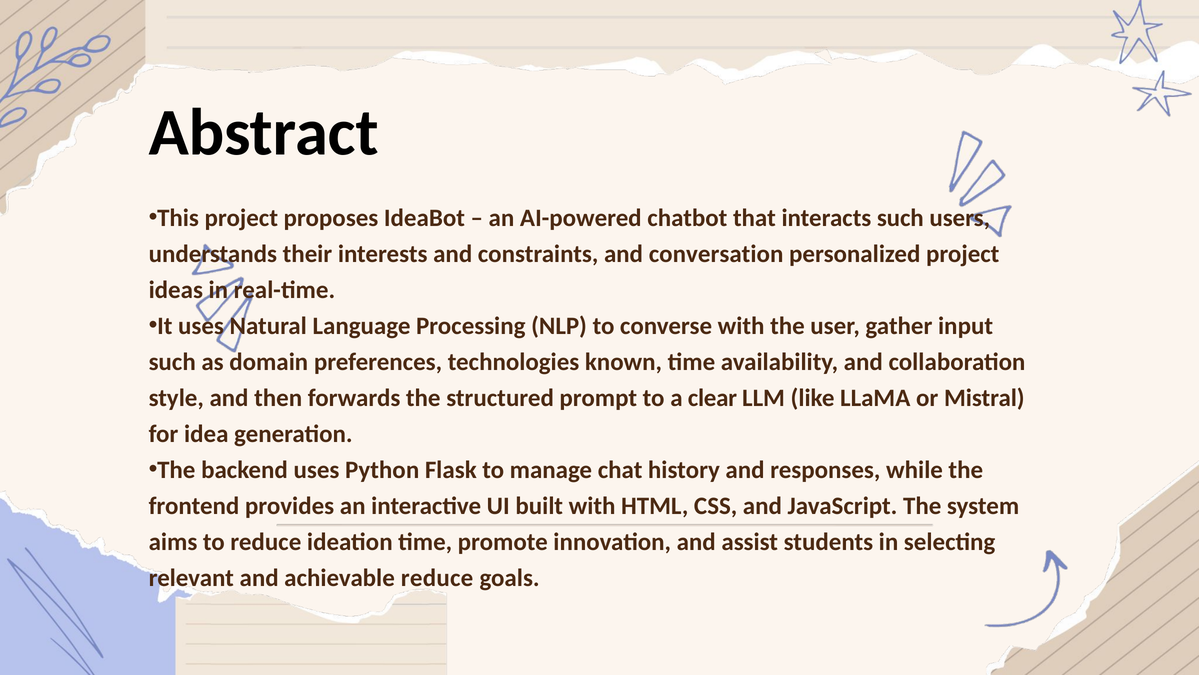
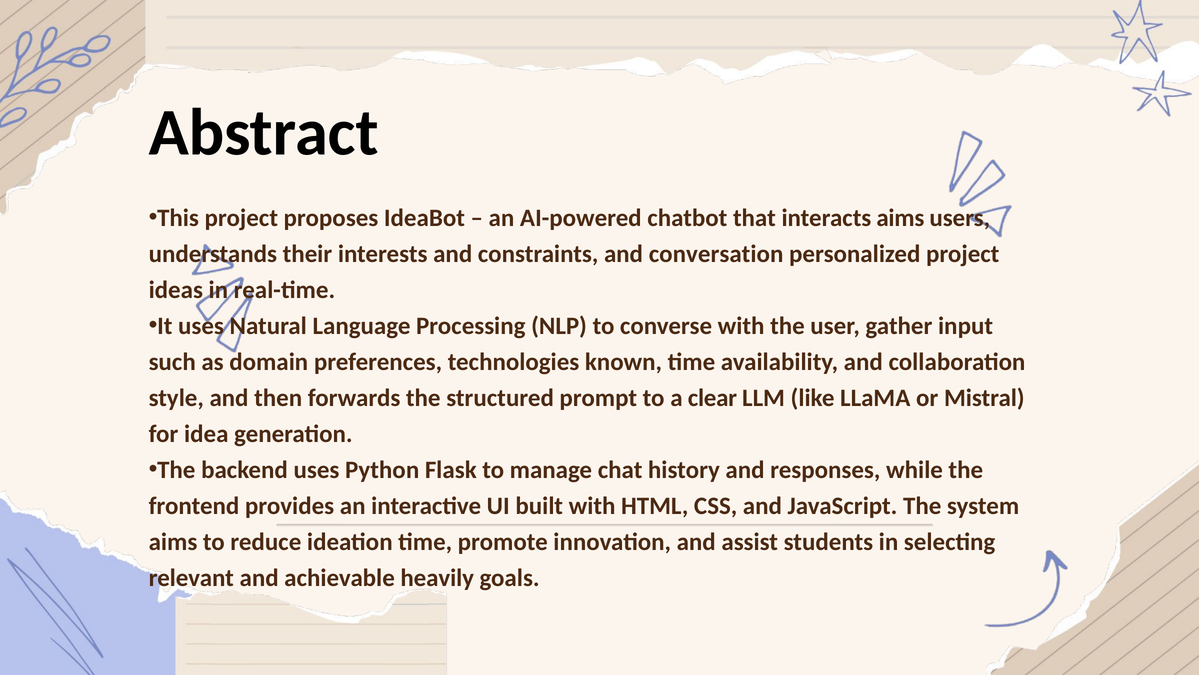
interacts such: such -> aims (900, 218)
achievable reduce: reduce -> heavily (437, 577)
